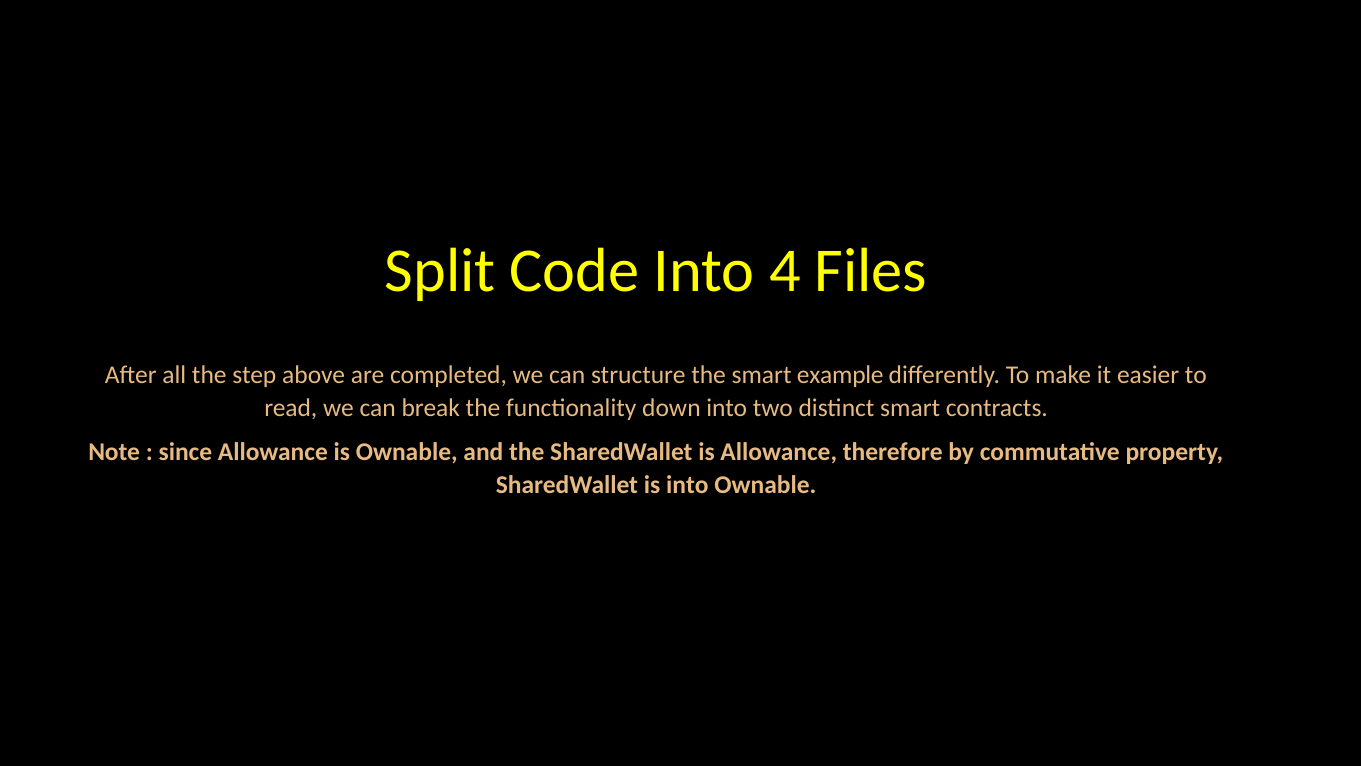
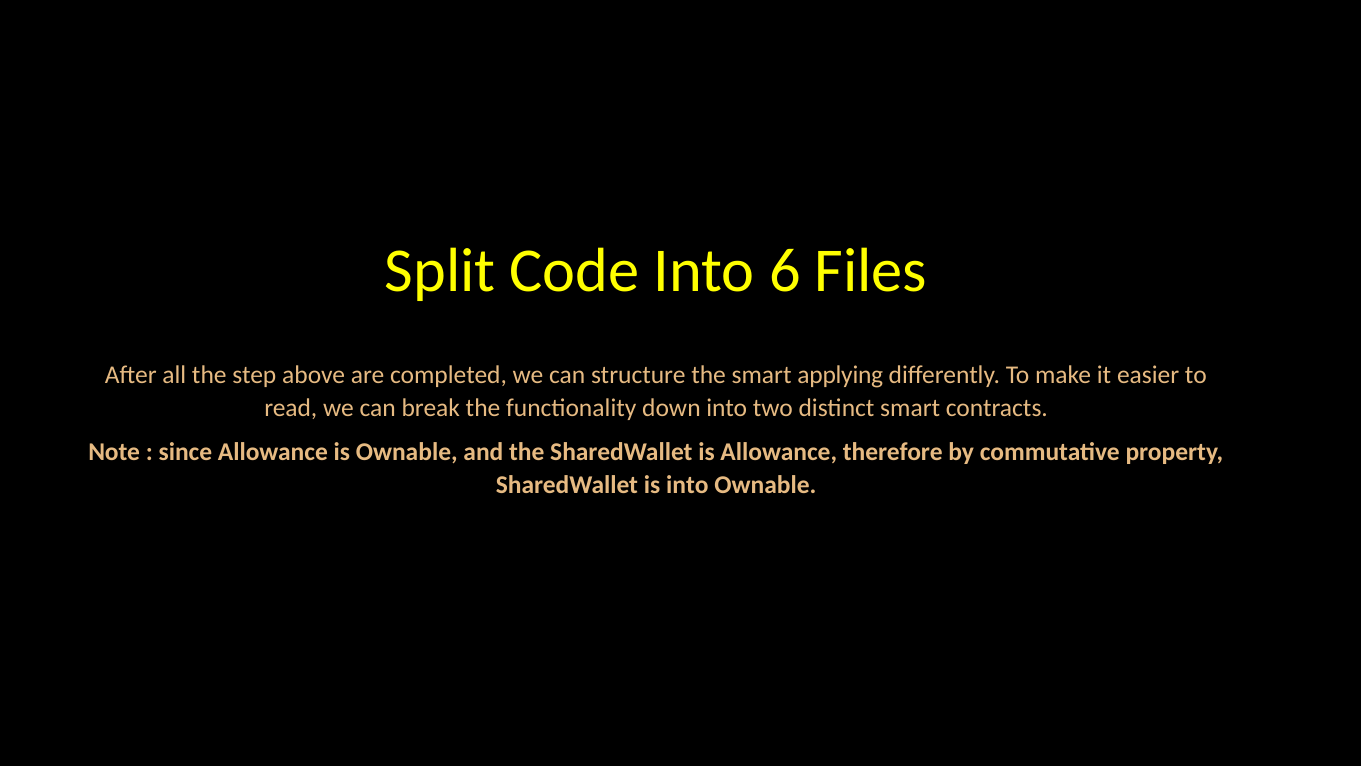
4: 4 -> 6 (785, 270)
example: example -> applying (840, 375)
